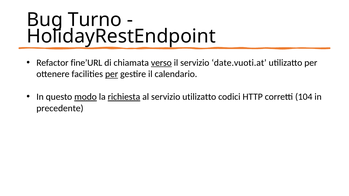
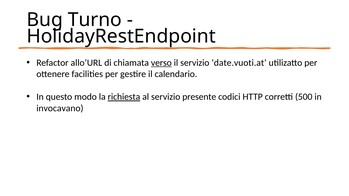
fine’URL: fine’URL -> allo’URL (86, 63)
per underline: present -> none (112, 74)
modo underline: present -> none (86, 97)
servizio utilizatto: utilizatto -> presente (199, 97)
104: 104 -> 500 (304, 97)
precedente: precedente -> invocavano (60, 108)
